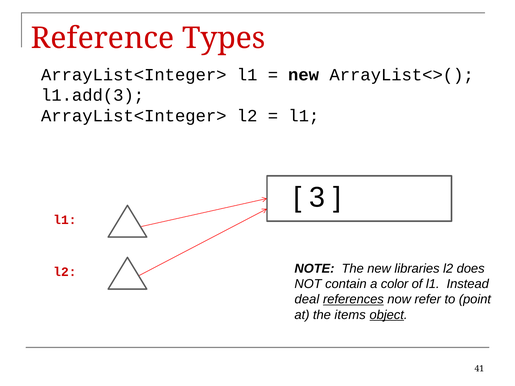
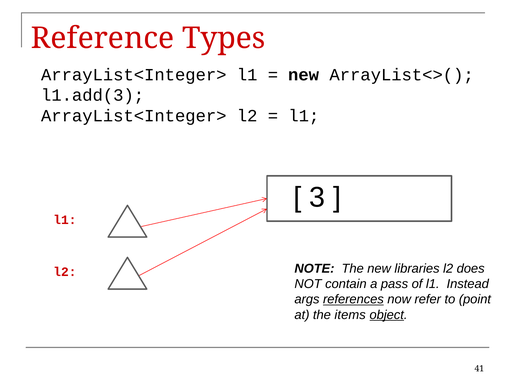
color: color -> pass (395, 284)
deal: deal -> args (307, 300)
